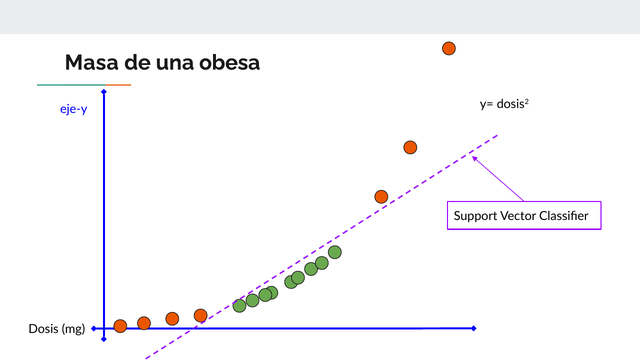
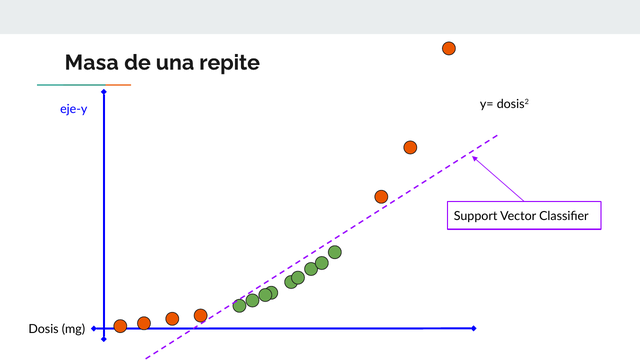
obesa: obesa -> repite (230, 63)
